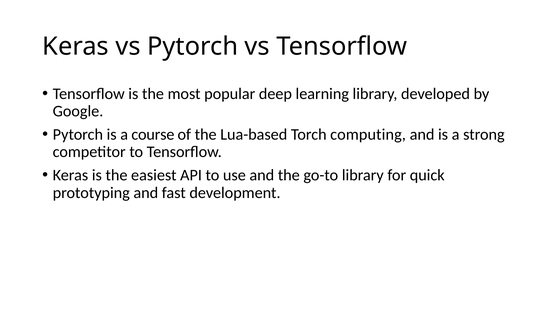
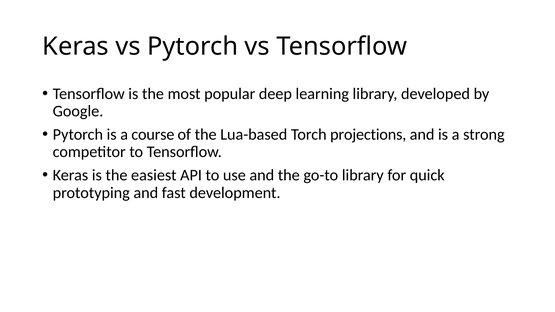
computing: computing -> projections (368, 135)
